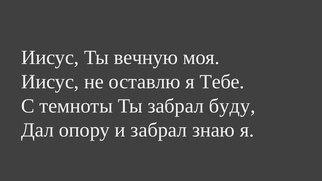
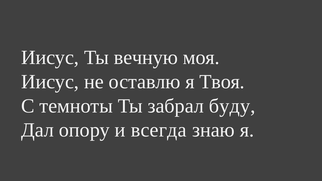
Тебе: Тебе -> Твоя (222, 82)
и забрал: забрал -> всегда (159, 130)
